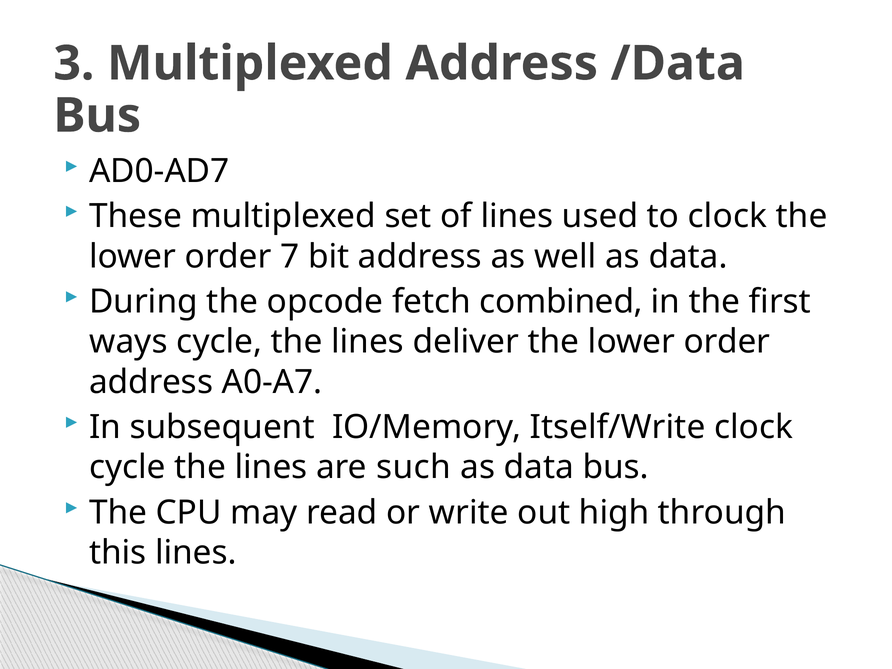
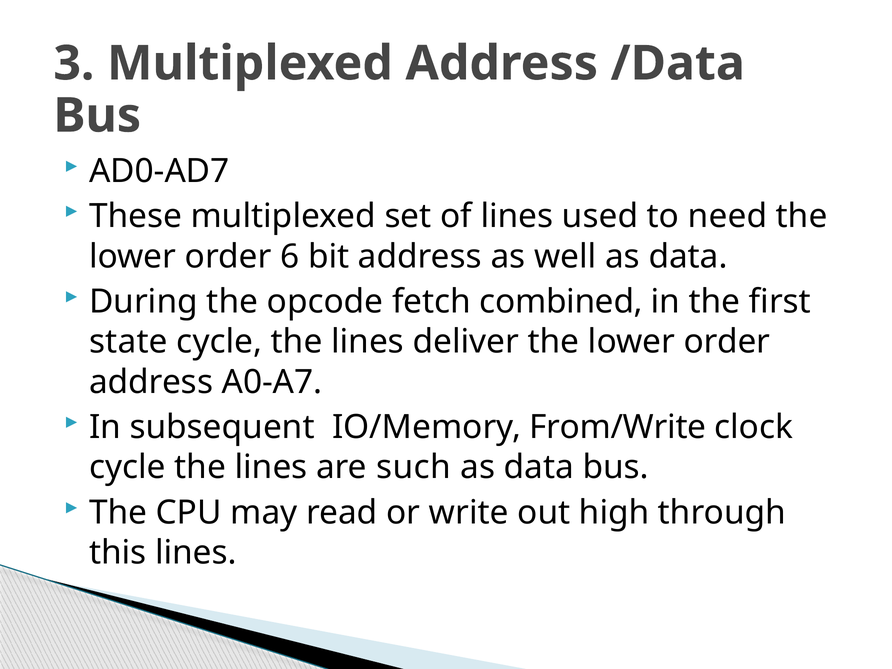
to clock: clock -> need (727, 216)
7: 7 -> 6 (290, 257)
ways: ways -> state (128, 342)
Itself/Write: Itself/Write -> From/Write (618, 427)
